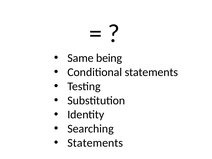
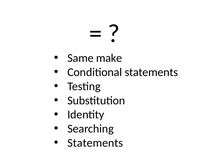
being: being -> make (109, 58)
